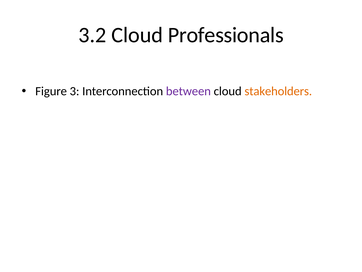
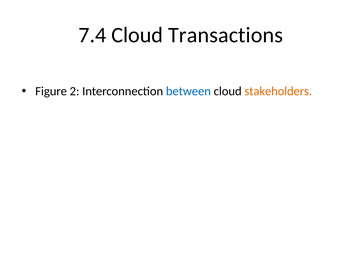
3.2: 3.2 -> 7.4 (92, 35)
Professionals: Professionals -> Transactions (226, 35)
3: 3 -> 2 (75, 91)
between colour: purple -> blue (188, 91)
